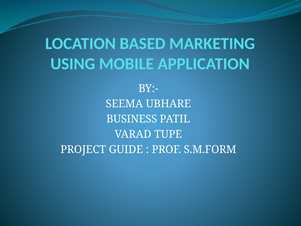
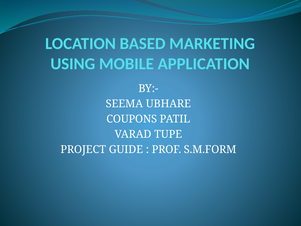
BUSINESS: BUSINESS -> COUPONS (132, 119)
